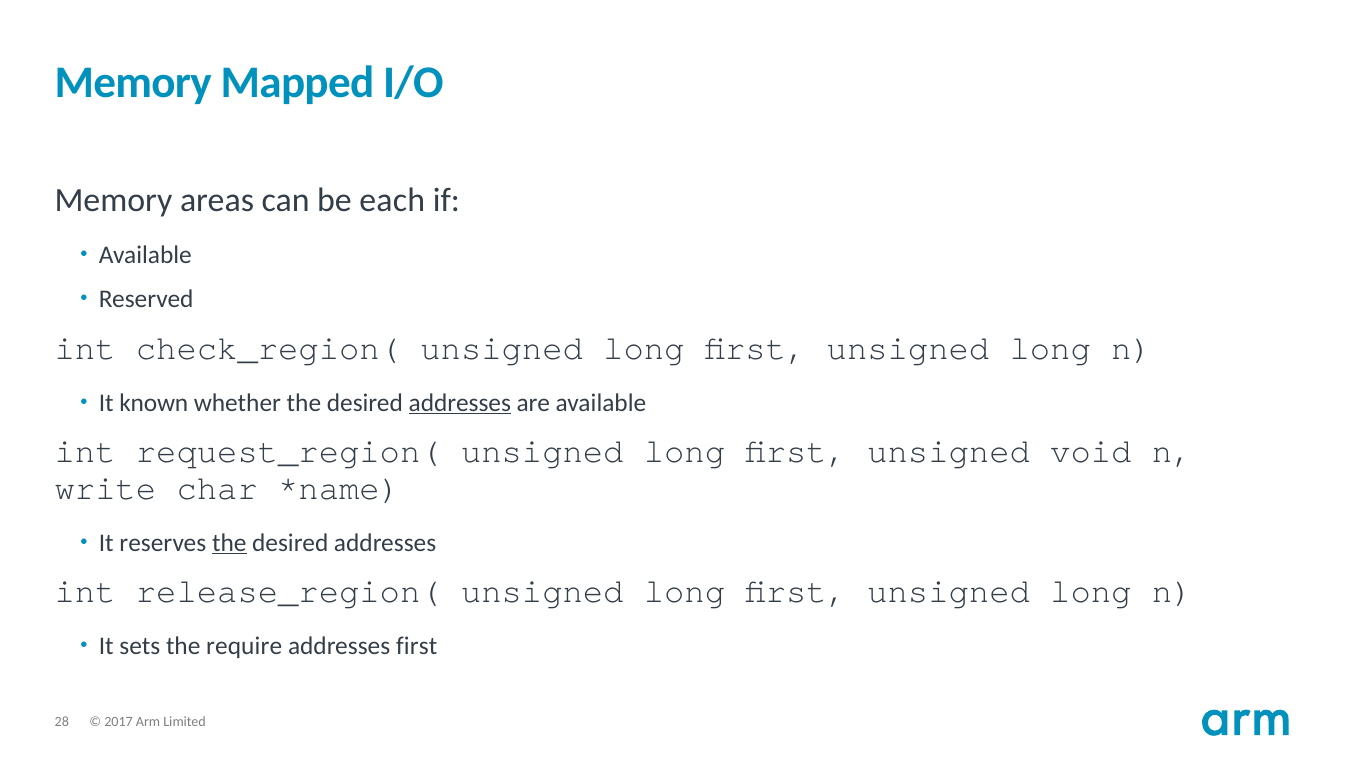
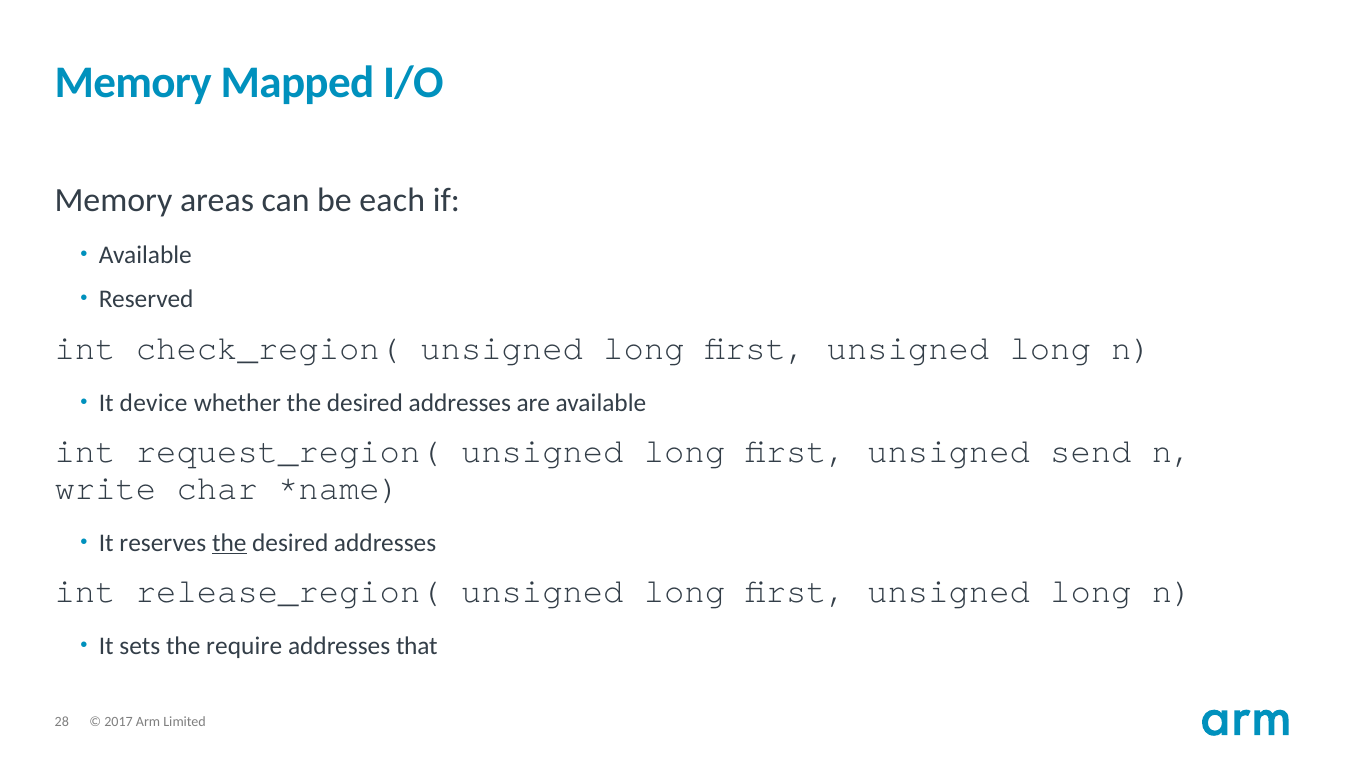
known: known -> device (154, 403)
addresses underline: present -> none (460, 403)
void: void -> send (1091, 451)
addresses first: first -> that (417, 646)
